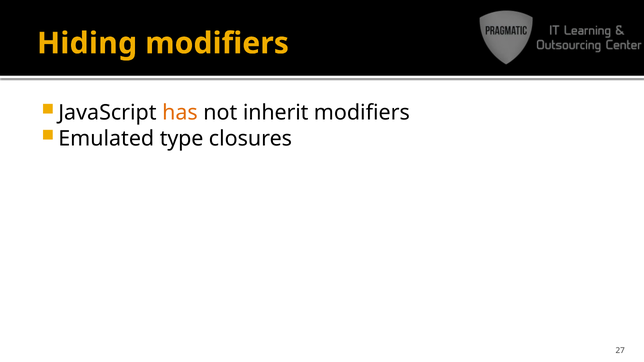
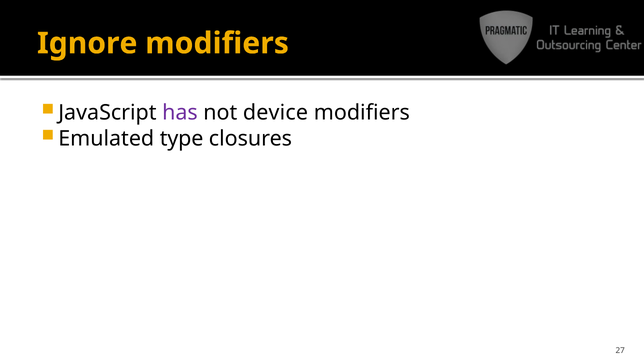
Hiding: Hiding -> Ignore (87, 43)
has colour: orange -> purple (180, 113)
inherit: inherit -> device (275, 113)
